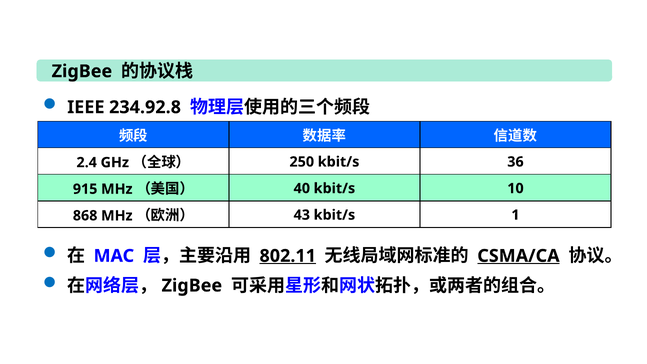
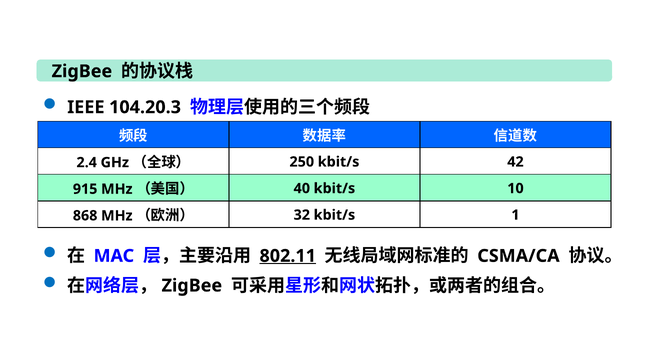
234.92.8: 234.92.8 -> 104.20.3 (145, 107)
36: 36 -> 42 (515, 162)
43: 43 -> 32 (302, 215)
CSMA/CA underline: present -> none (518, 256)
